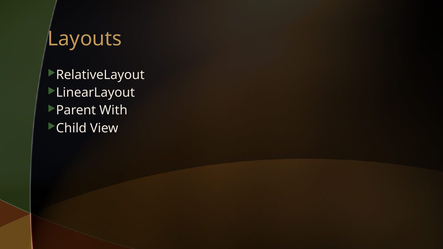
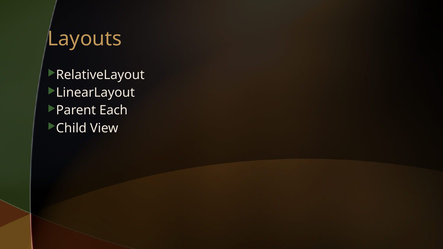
With: With -> Each (114, 110)
